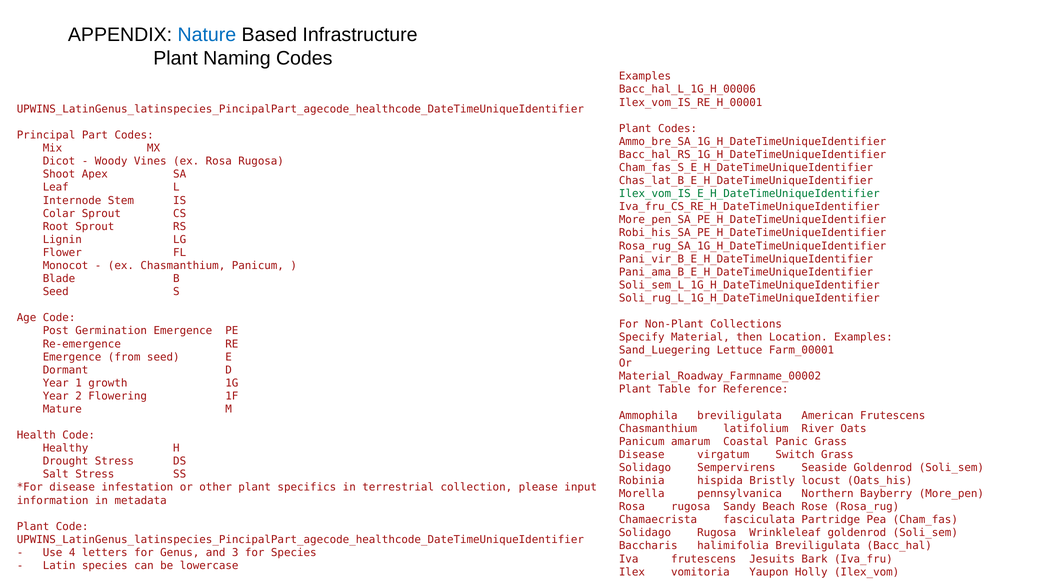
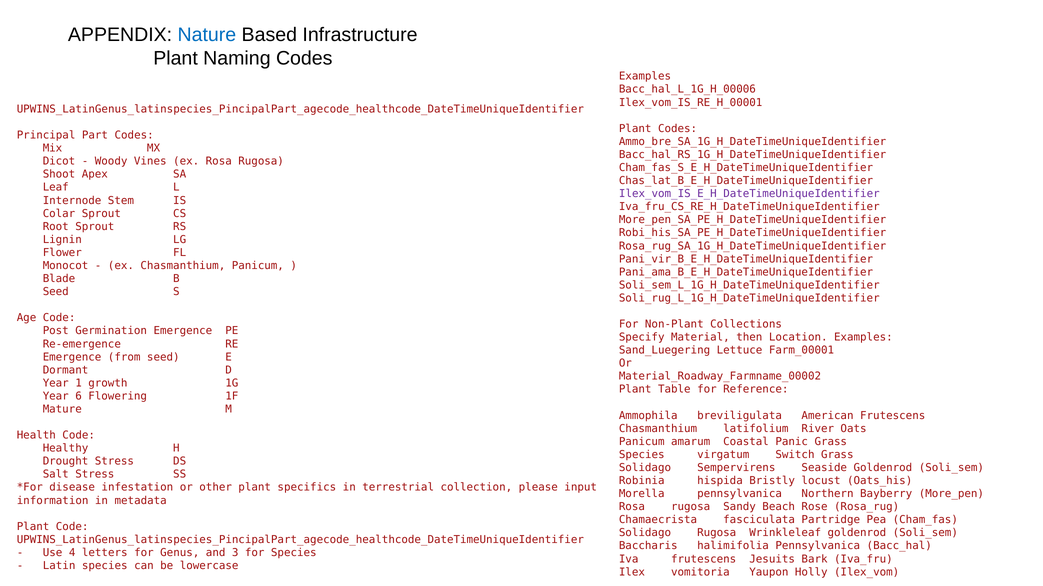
Ilex_vom_IS_E_H_DateTimeUniqueIdentifier colour: green -> purple (749, 194)
2: 2 -> 6 (79, 397)
Disease: Disease -> Species (642, 455)
halimifolia Breviligulata: Breviligulata -> Pennsylvanica (818, 547)
